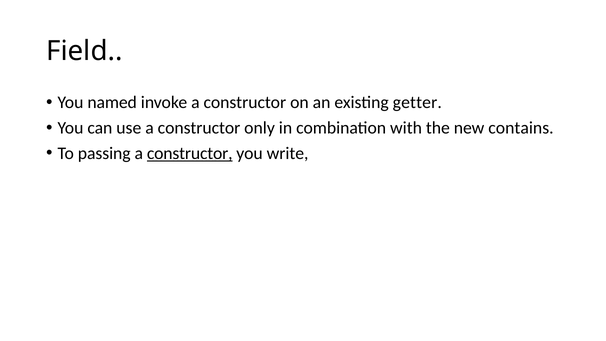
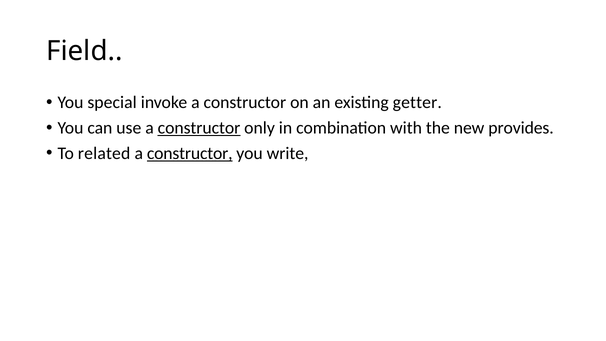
named: named -> special (112, 102)
constructor underline: none -> present (199, 128)
contains: contains -> provides (521, 128)
passing: passing -> related (104, 153)
